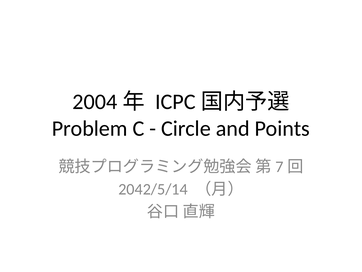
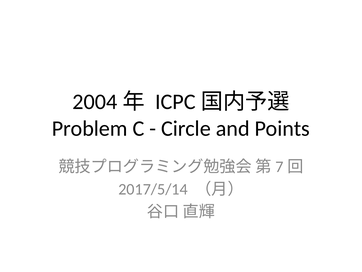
2042/5/14: 2042/5/14 -> 2017/5/14 (153, 189)
